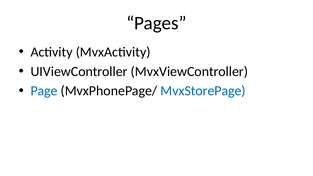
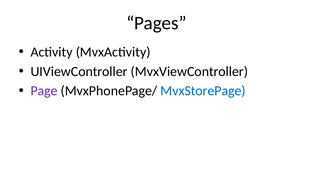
Page colour: blue -> purple (44, 91)
